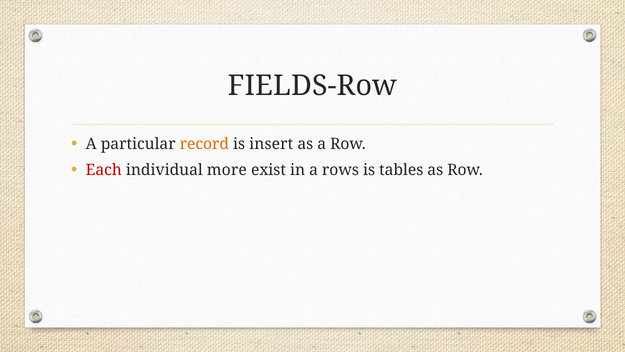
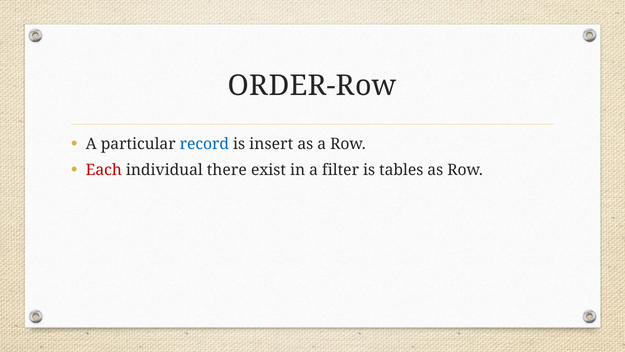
FIELDS-Row: FIELDS-Row -> ORDER-Row (312, 86)
record colour: orange -> blue (204, 144)
more: more -> there (227, 170)
rows: rows -> filter (340, 170)
